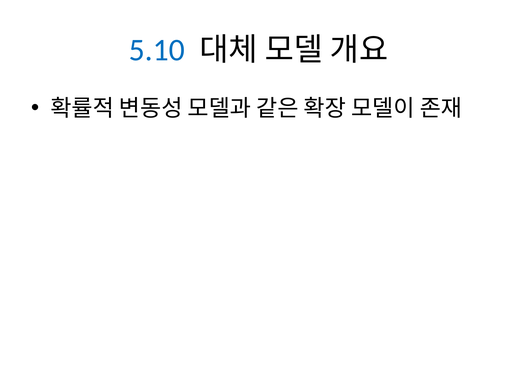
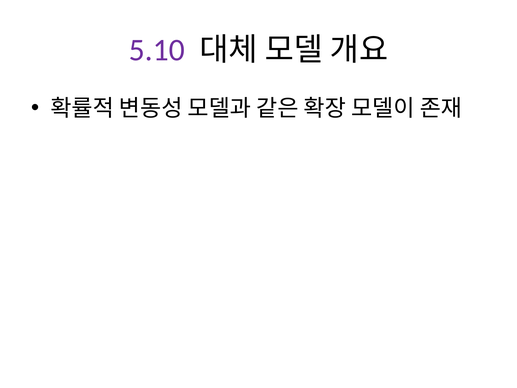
5.10 colour: blue -> purple (157, 50)
